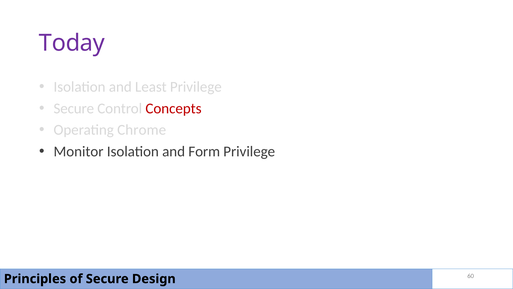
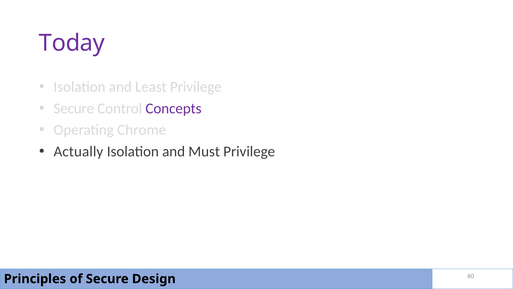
Concepts colour: red -> purple (174, 108)
Monitor: Monitor -> Actually (78, 151)
Form: Form -> Must (204, 151)
